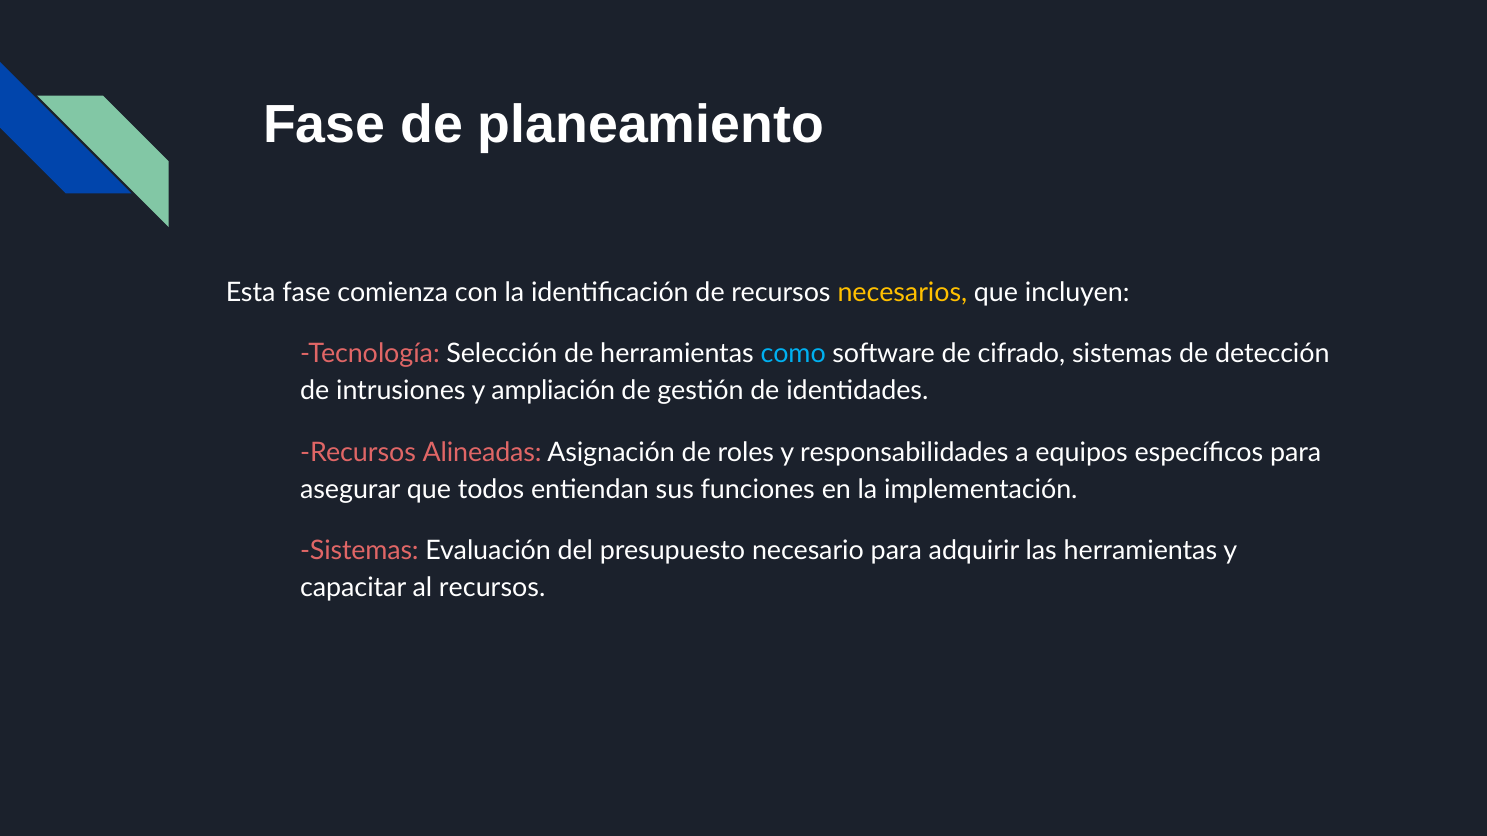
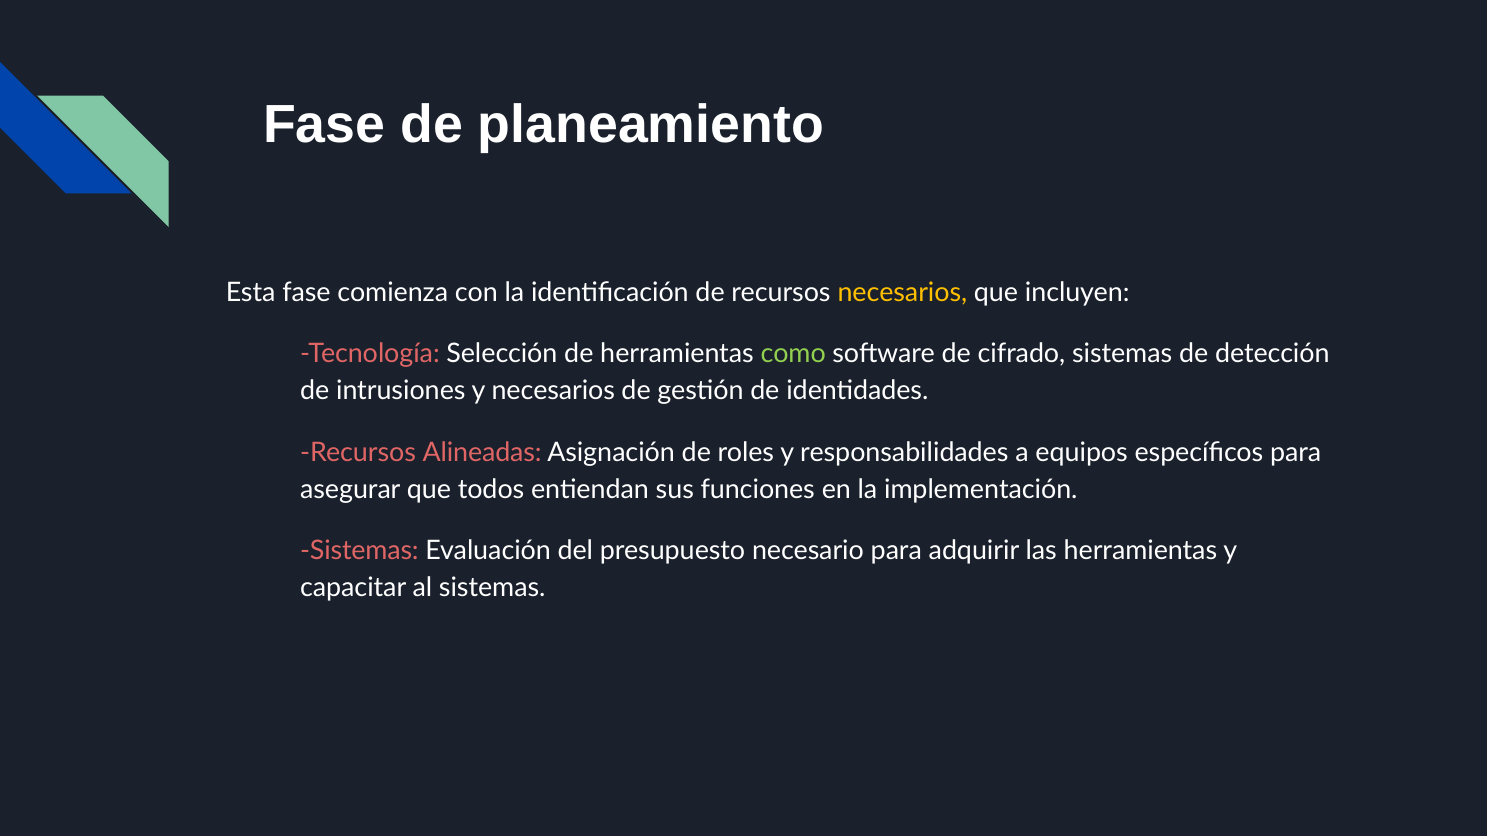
como colour: light blue -> light green (793, 354)
y ampliación: ampliación -> necesarios (553, 391)
al recursos: recursos -> sistemas (492, 588)
